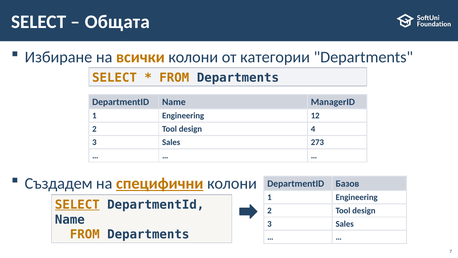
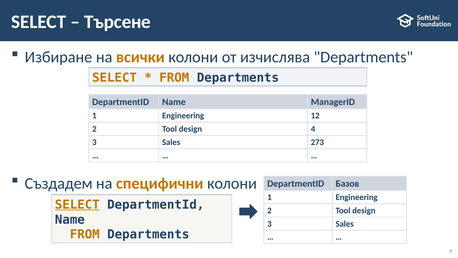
Общата: Общата -> Търсене (118, 22)
категории: категории -> изчислява (275, 57)
специфични underline: present -> none (160, 183)
